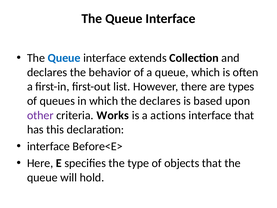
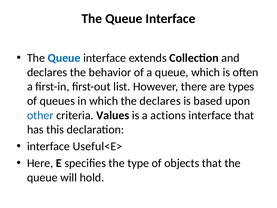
other colour: purple -> blue (40, 115)
Works: Works -> Values (113, 115)
Before<E>: Before<E> -> Useful<E> (98, 146)
